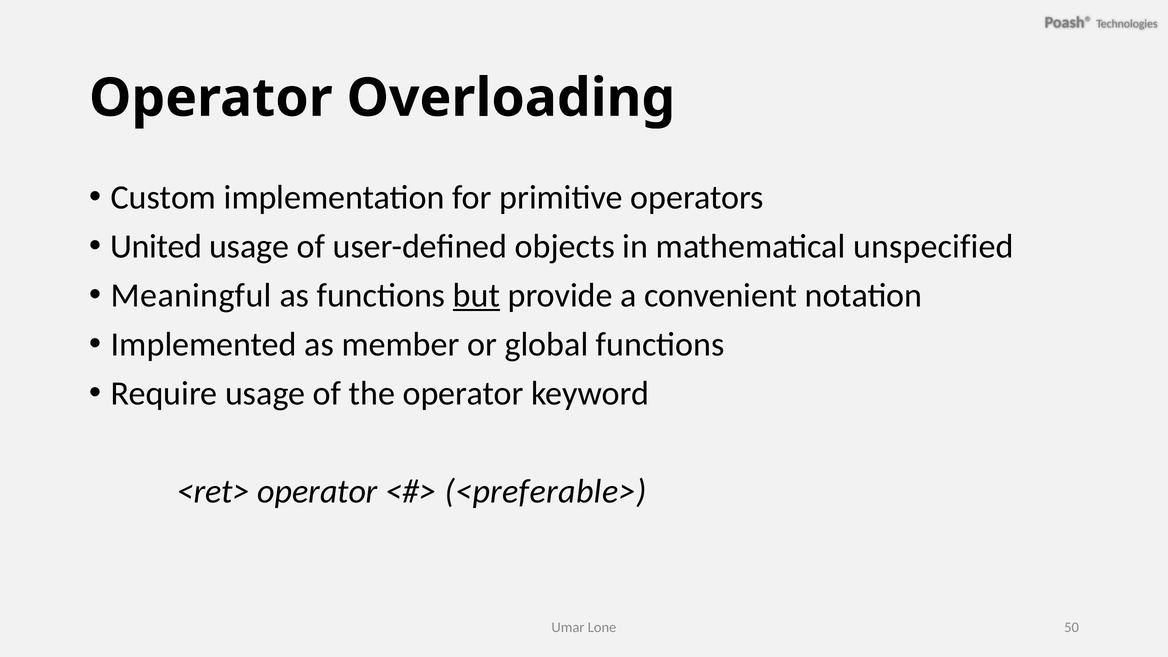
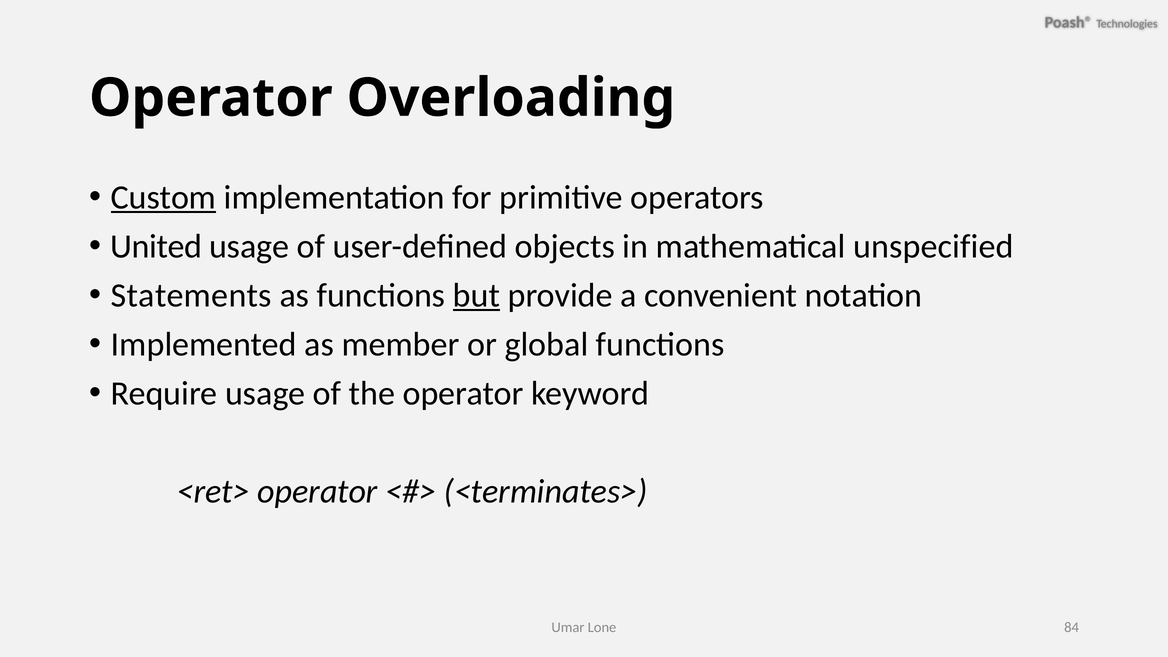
Custom underline: none -> present (164, 197)
Meaningful: Meaningful -> Statements (191, 295)
<preferable>: <preferable> -> <terminates> (546, 491)
50: 50 -> 84 (1072, 627)
